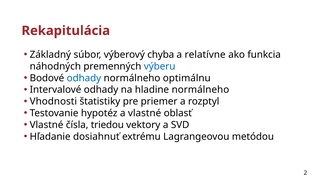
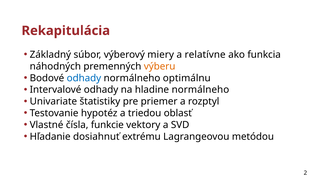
chyba: chyba -> miery (161, 55)
výberu colour: blue -> orange (160, 66)
Vhodnosti: Vhodnosti -> Univariate (53, 102)
a vlastné: vlastné -> triedou (145, 113)
triedou: triedou -> funkcie (107, 125)
